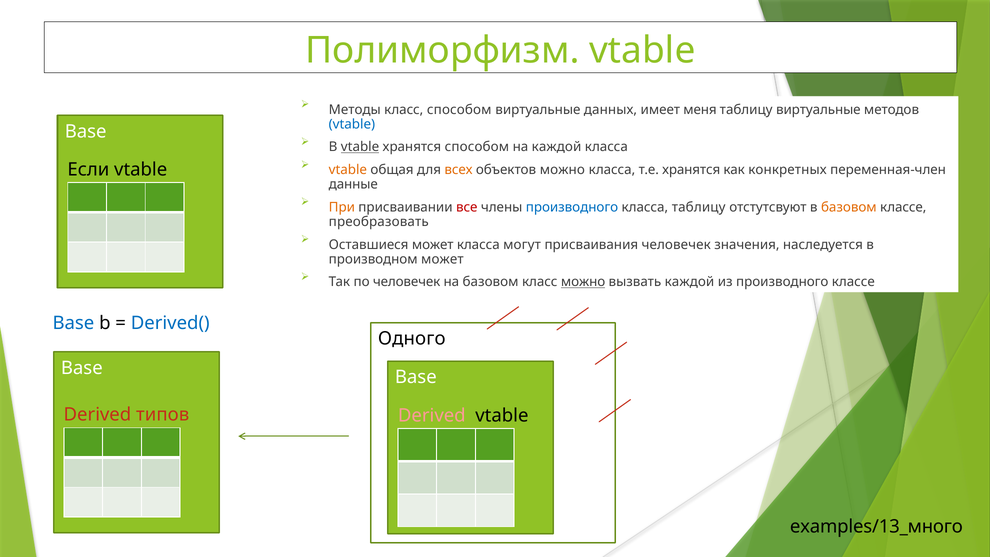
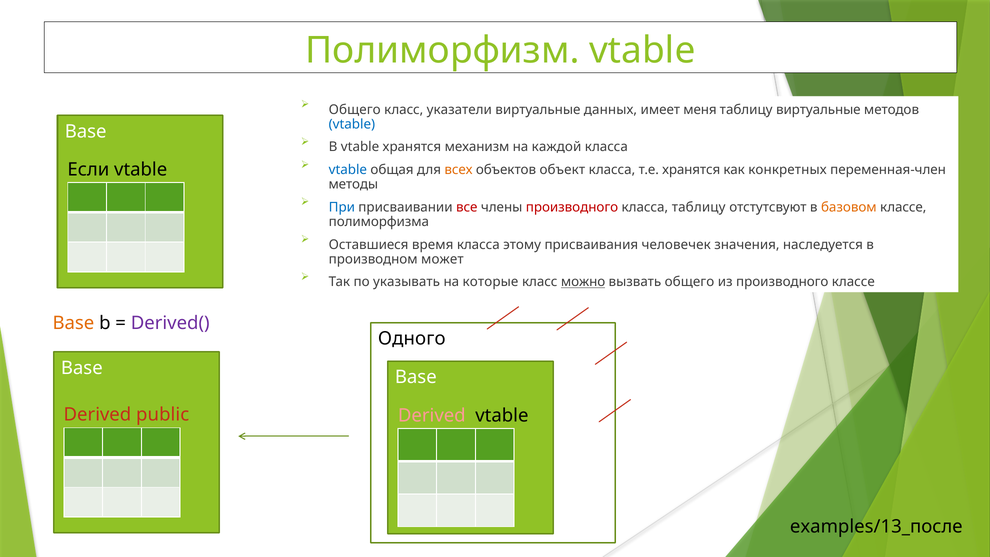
Методы: Методы -> Общего (355, 110)
класс способом: способом -> указатели (459, 110)
vtable underline: present -> none (360, 147)
хранятся способом: способом -> механизм (477, 147)
vtable colour: orange -> blue (348, 170)
объектов можно: можно -> объект (562, 170)
данные: данные -> методы (353, 184)
При colour: orange -> blue (342, 207)
производного colour: blue -> red (572, 207)
преобразовать: преобразовать -> полиморфизма (379, 222)
Оставшиеся может: может -> время (433, 245)
могут: могут -> этому (522, 245)
по человечек: человечек -> указывать (407, 282)
на базовом: базовом -> которые (490, 282)
вызвать каждой: каждой -> общего (689, 282)
Base colour: blue -> orange (73, 323)
Derived( colour: blue -> purple (170, 323)
типов: типов -> public (163, 415)
examples/13_много: examples/13_много -> examples/13_после (876, 527)
